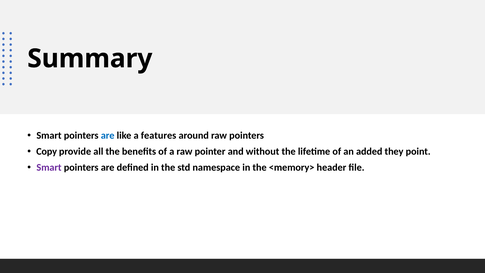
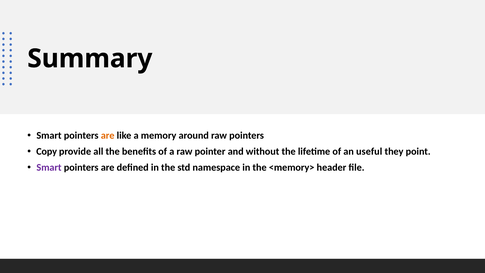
are colour: blue -> orange (108, 136)
features: features -> memory (159, 136)
added: added -> useful (369, 152)
